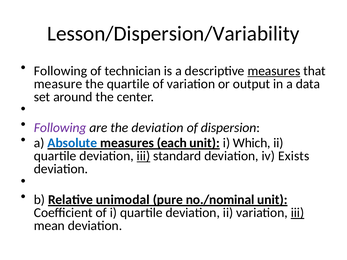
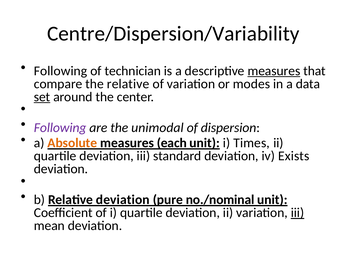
Lesson/Dispersion/Variability: Lesson/Dispersion/Variability -> Centre/Dispersion/Variability (173, 34)
measure: measure -> compare (58, 84)
the quartile: quartile -> relative (128, 84)
output: output -> modes (251, 84)
set underline: none -> present (42, 97)
the deviation: deviation -> unimodal (157, 128)
Absolute colour: blue -> orange (72, 143)
Which: Which -> Times (252, 143)
iii underline: present -> none (143, 156)
Relative unimodal: unimodal -> deviation (123, 200)
